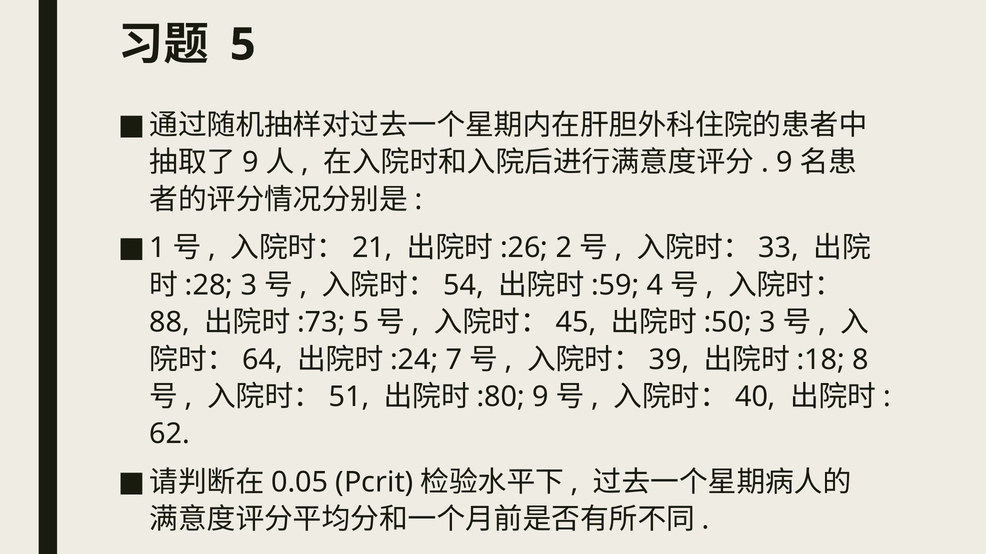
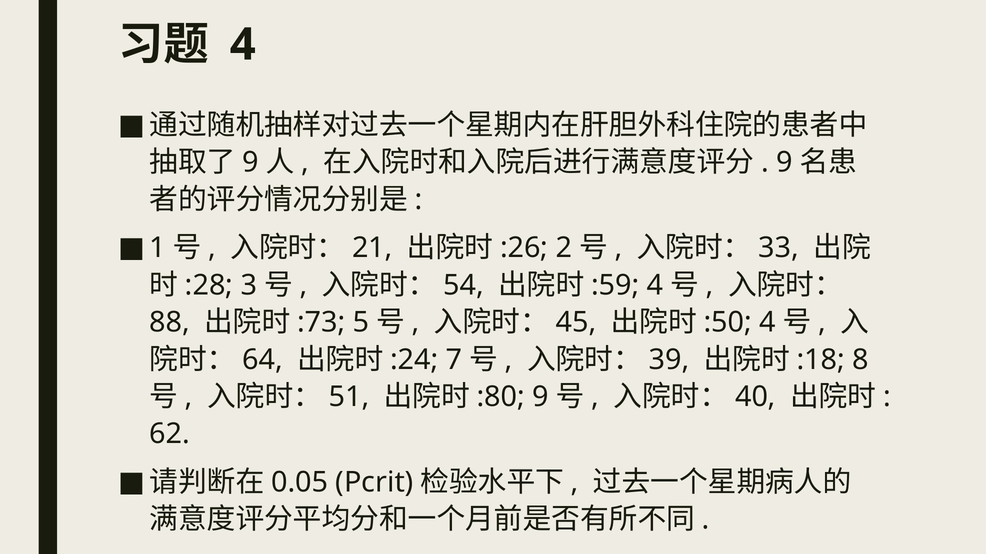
5: 5 -> 4 (243, 45)
3: 3 -> 4 (767, 323)
